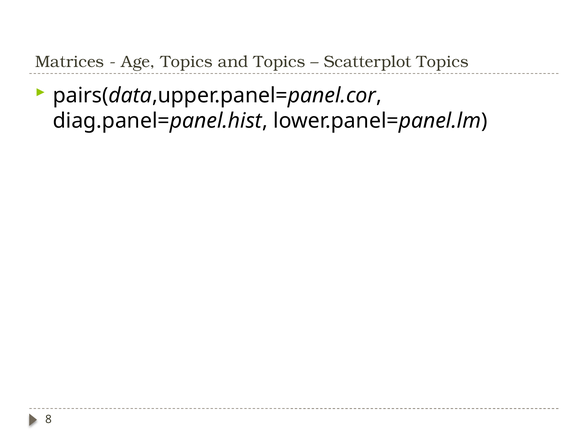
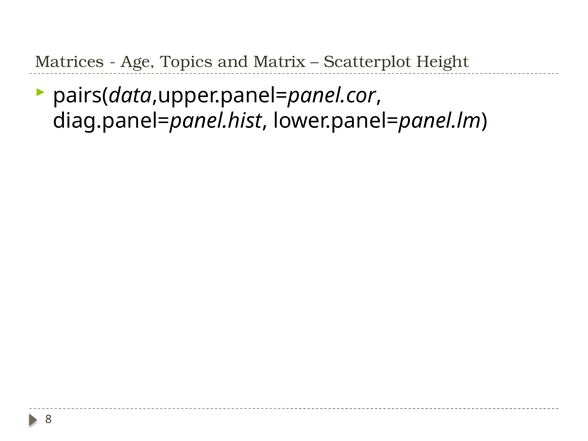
and Topics: Topics -> Matrix (279, 62)
Scatterplot Topics: Topics -> Height (443, 62)
